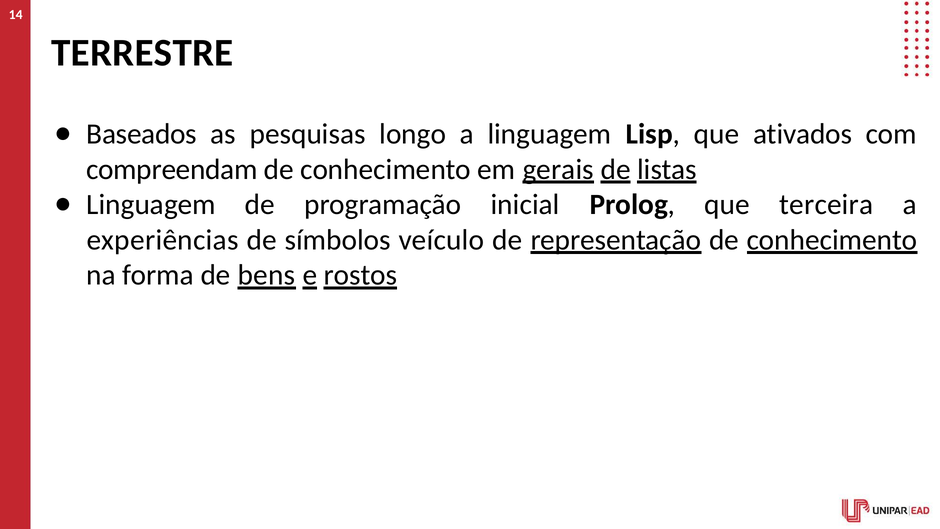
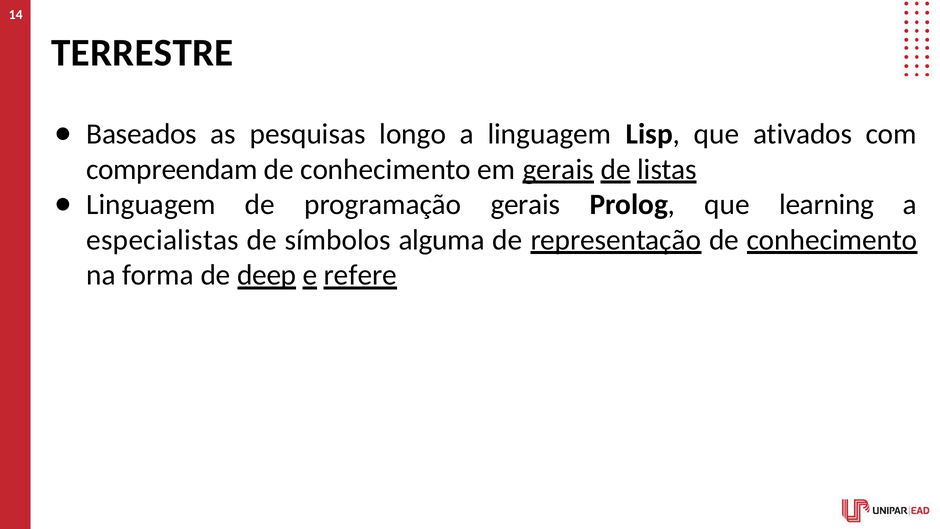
programação inicial: inicial -> gerais (525, 205)
terceira: terceira -> learning (827, 205)
experiências: experiências -> especialistas (163, 240)
veículo: veículo -> alguma (442, 240)
bens: bens -> deep (267, 275)
rostos: rostos -> refere (360, 275)
